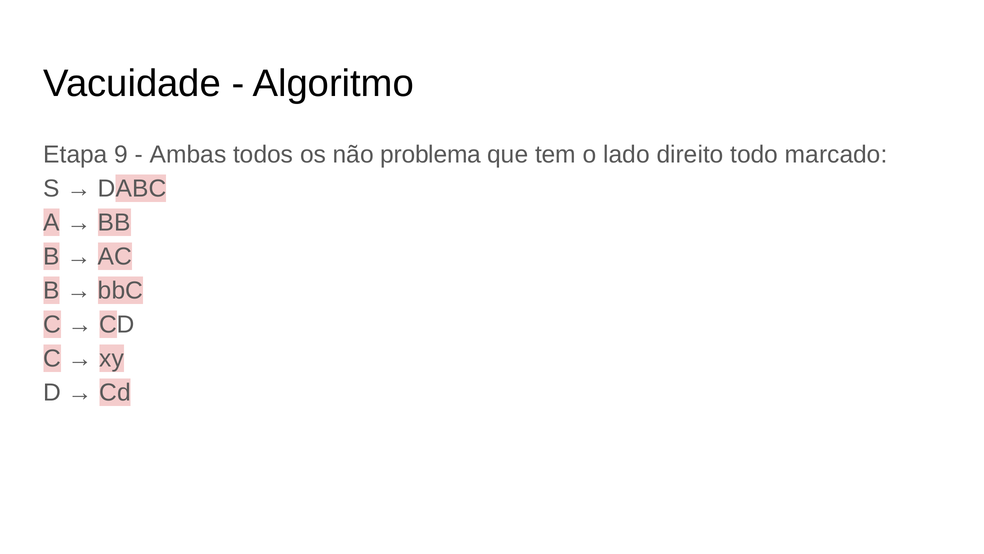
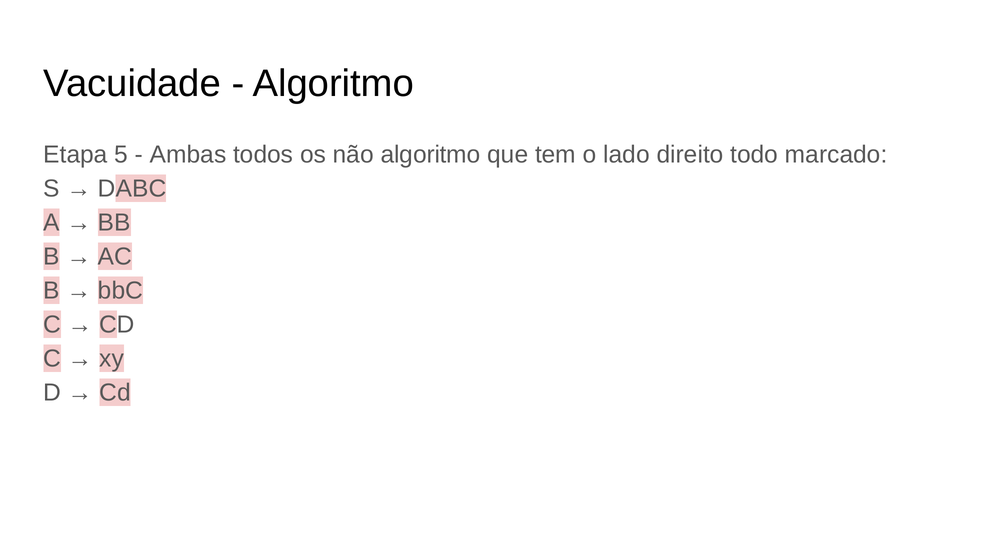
9: 9 -> 5 (121, 155)
não problema: problema -> algoritmo (431, 155)
